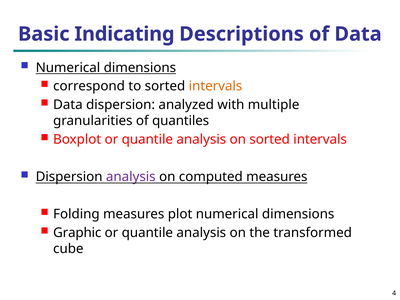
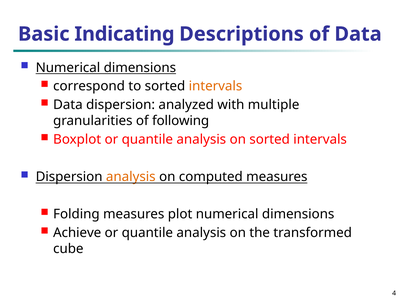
quantiles: quantiles -> following (181, 121)
analysis colour: purple -> orange (131, 177)
Graphic: Graphic -> Achieve (77, 233)
